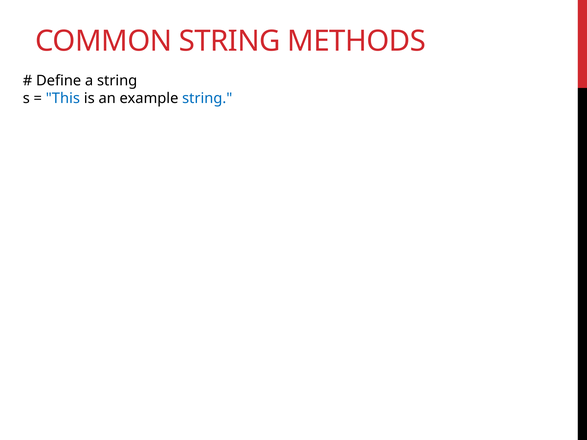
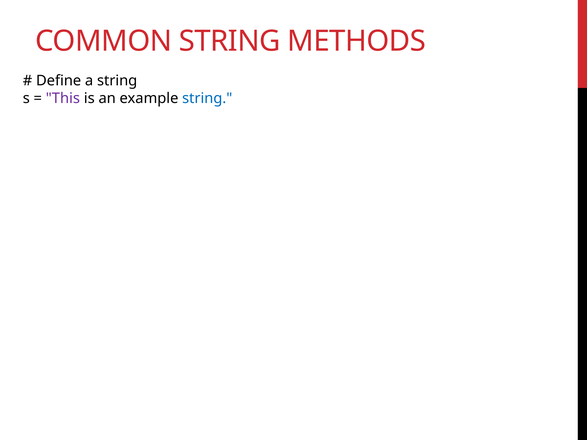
This colour: blue -> purple (63, 98)
